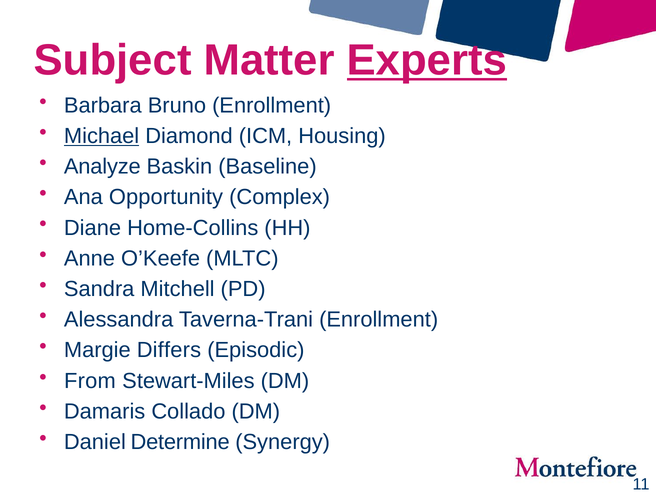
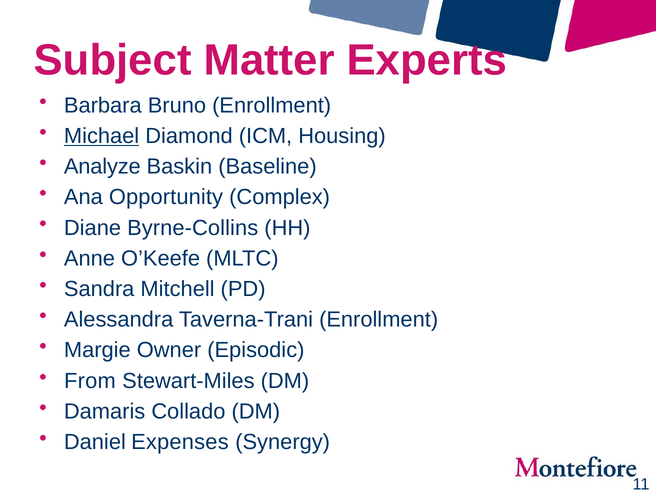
Experts underline: present -> none (427, 60)
Home-Collins: Home-Collins -> Byrne-Collins (193, 228)
Differs: Differs -> Owner (169, 350)
Determine: Determine -> Expenses (180, 442)
